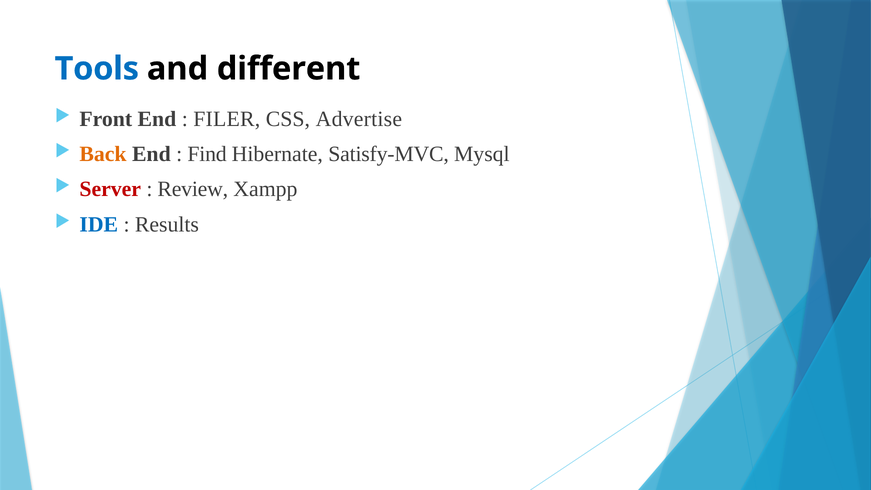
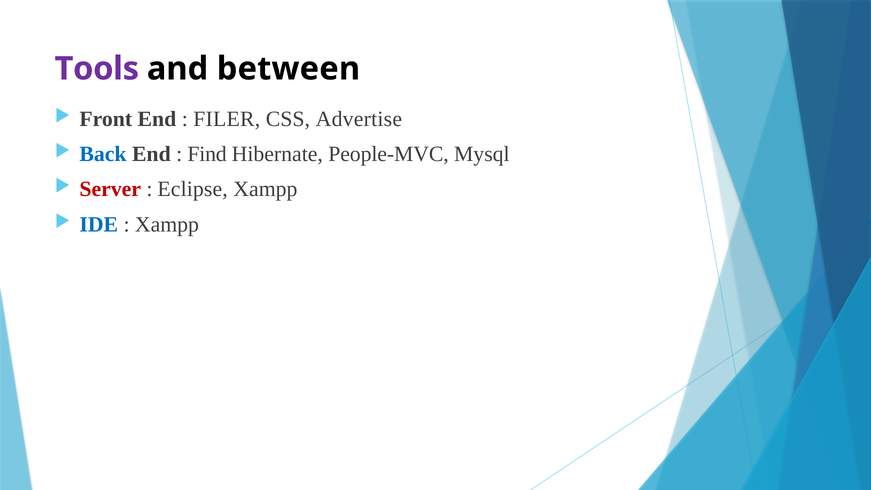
Tools colour: blue -> purple (97, 69)
different: different -> between (288, 69)
Back colour: orange -> blue (103, 154)
Satisfy-MVC: Satisfy-MVC -> People-MVC (389, 154)
Review: Review -> Eclipse (193, 189)
Results: Results -> Xampp (167, 224)
